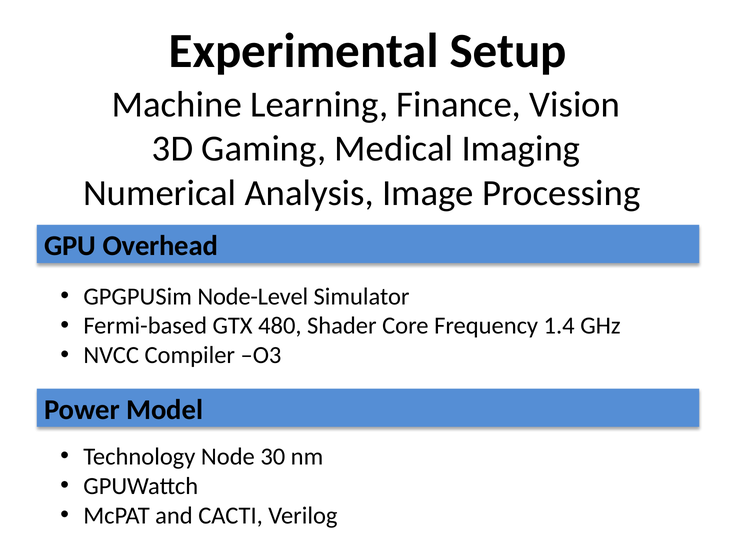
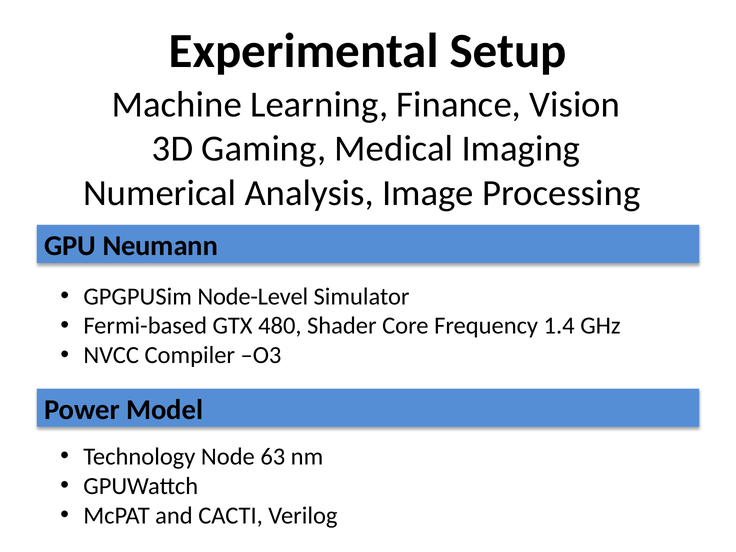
Overhead: Overhead -> Neumann (160, 246)
30: 30 -> 63 (273, 457)
